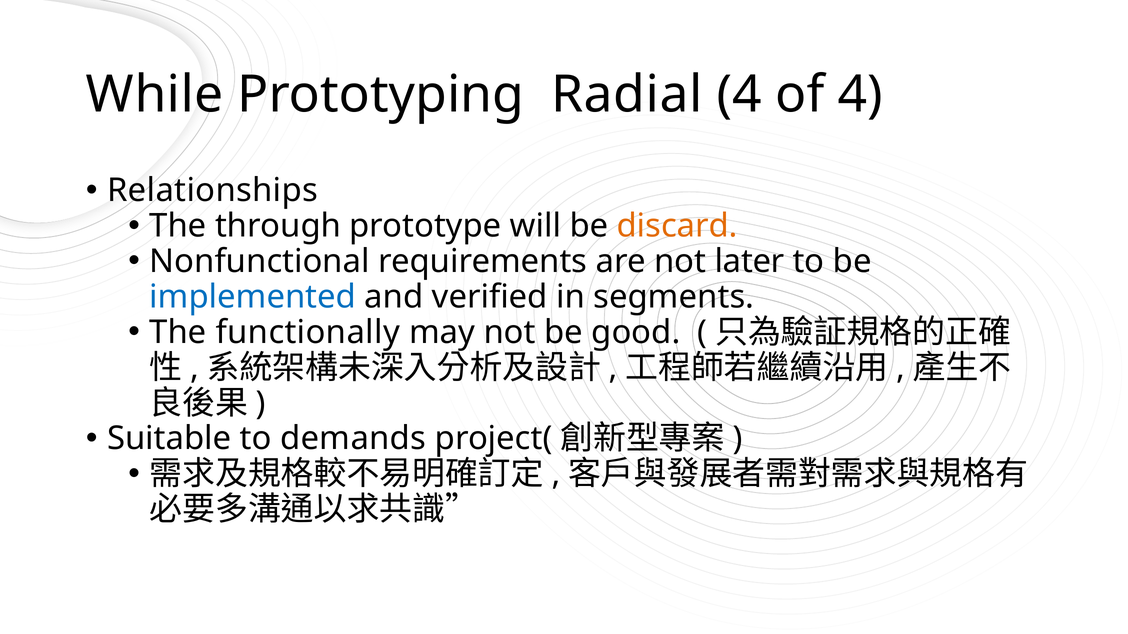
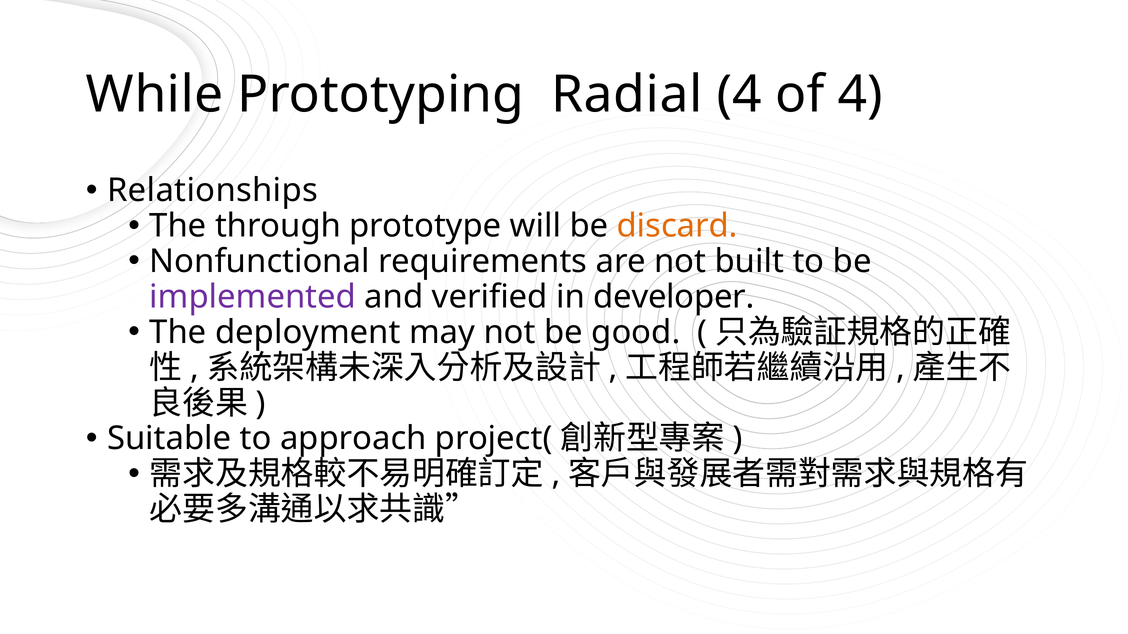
later: later -> built (749, 262)
implemented colour: blue -> purple (253, 297)
segments: segments -> developer (674, 297)
functionally: functionally -> deployment (308, 333)
demands: demands -> approach (353, 439)
